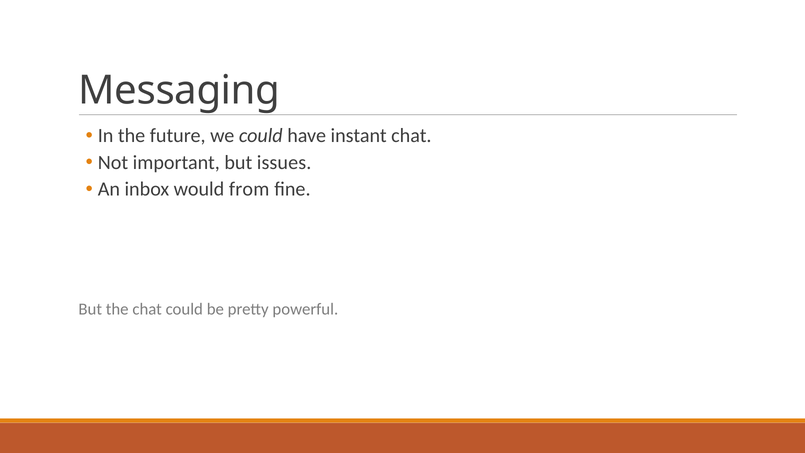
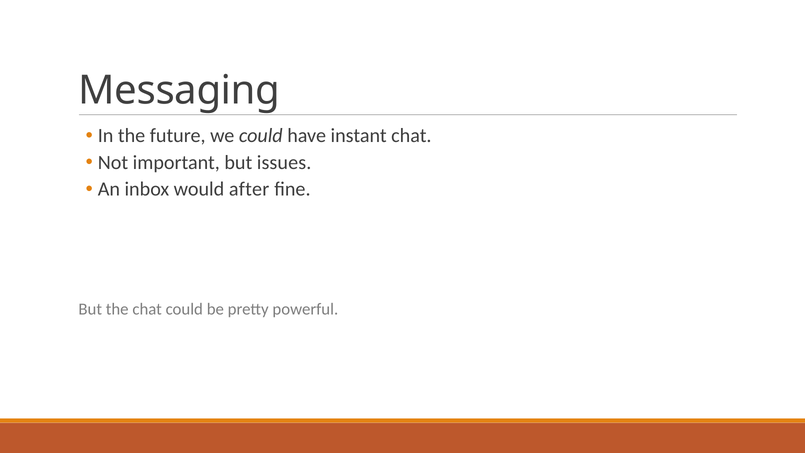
from: from -> after (249, 189)
